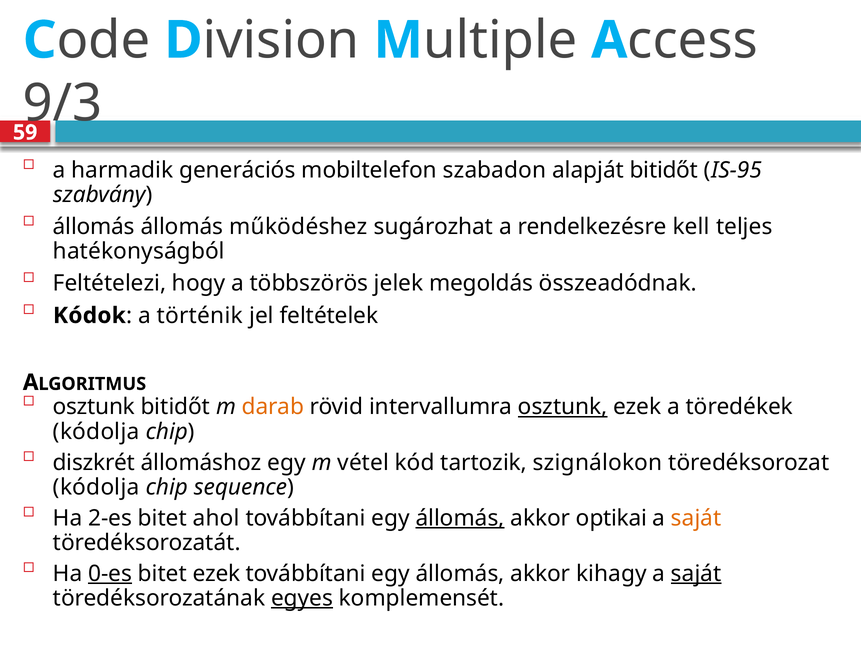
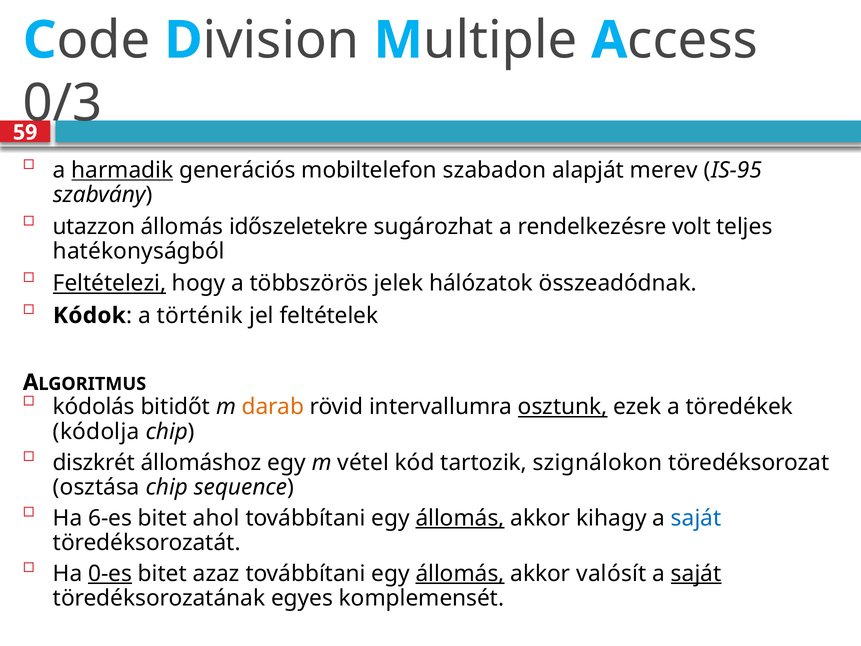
9/3: 9/3 -> 0/3 (63, 103)
harmadik underline: none -> present (122, 170)
alapját bitidőt: bitidőt -> merev (664, 170)
állomás: állomás -> utazzon (94, 227)
működéshez: működéshez -> időszeletekre (299, 227)
kell: kell -> volt (691, 227)
Feltételezi underline: none -> present (110, 283)
megoldás: megoldás -> hálózatok (481, 283)
osztunk: osztunk -> kódolás (94, 407)
kódolja: kódolja -> osztása (96, 487)
2-es: 2-es -> 6-es (110, 518)
optikai: optikai -> kihagy (611, 518)
saját colour: orange -> blue (696, 518)
bitet ezek: ezek -> azaz (216, 573)
állomás underline: none -> present (460, 573)
kihagy: kihagy -> valósít (611, 573)
egyes underline: present -> none (302, 598)
